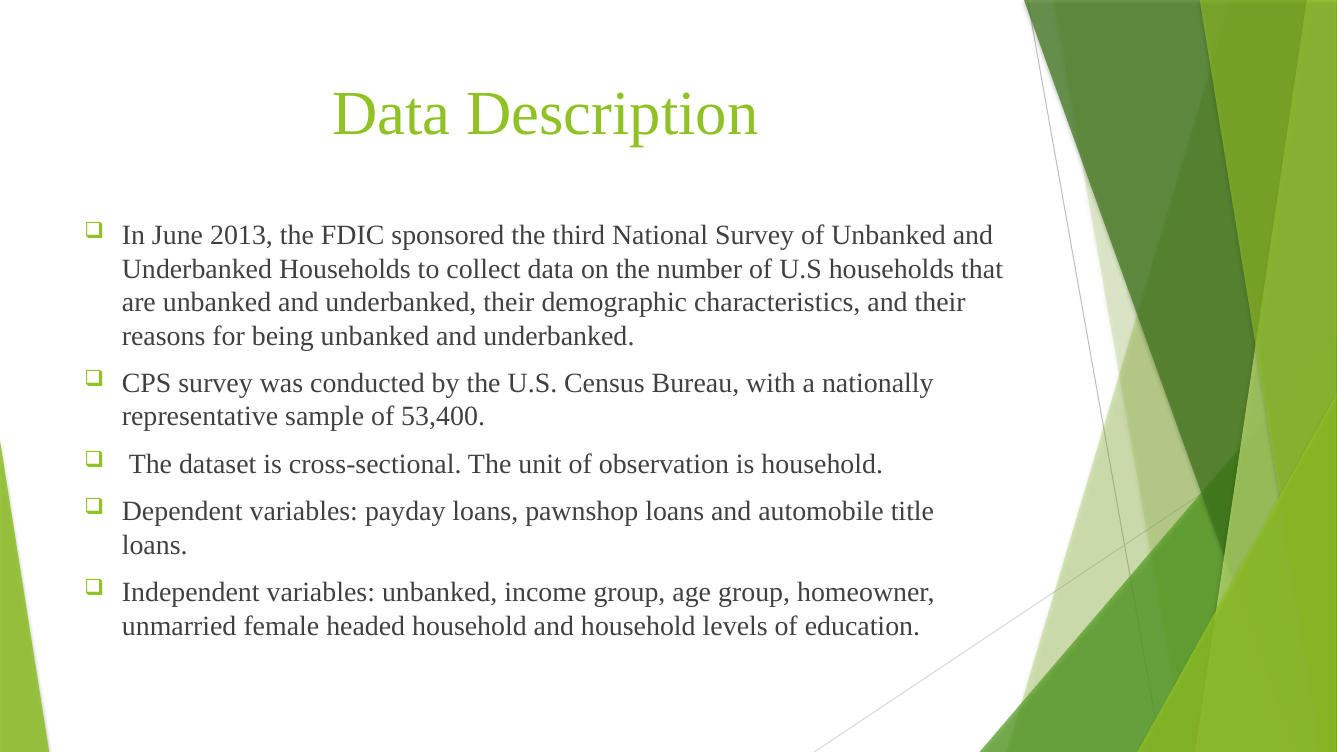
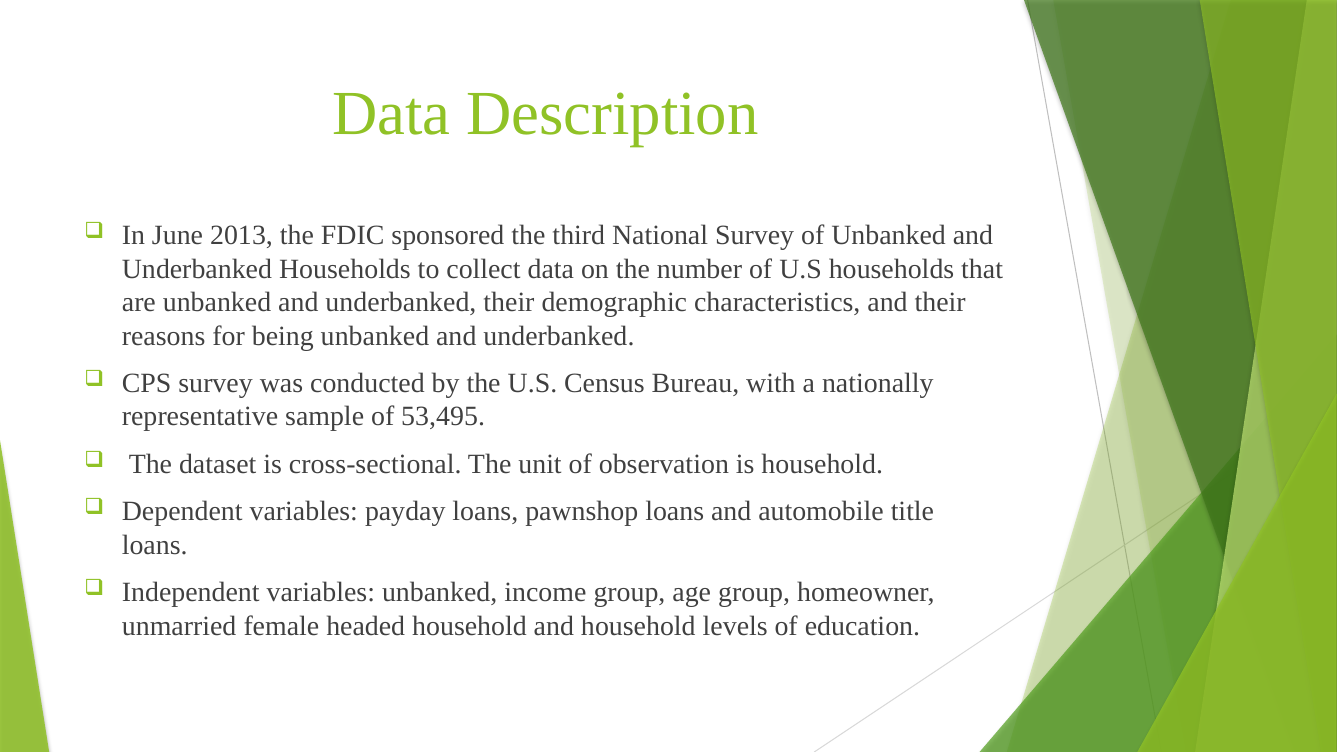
53,400: 53,400 -> 53,495 (443, 417)
